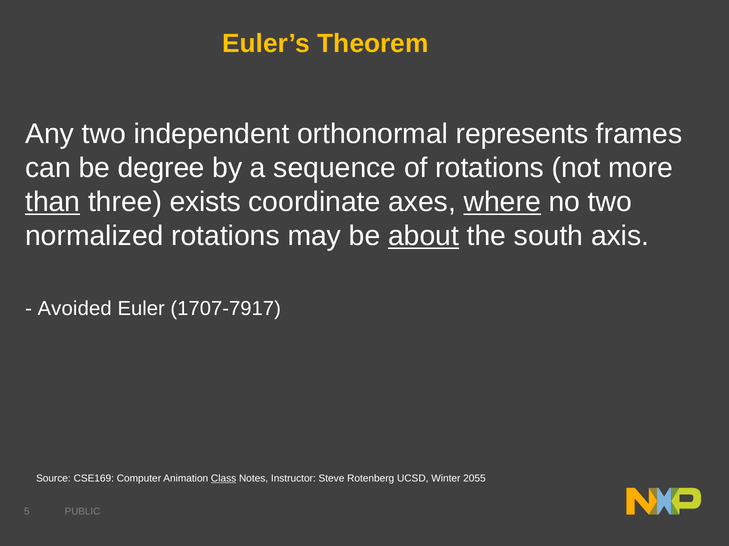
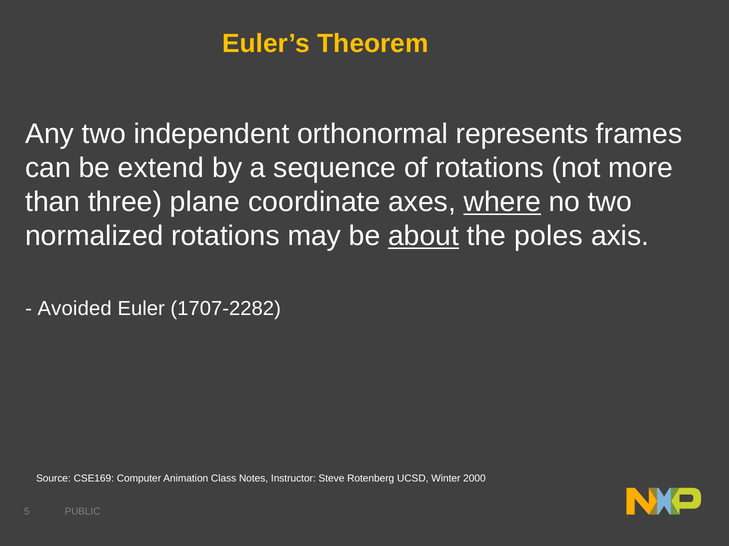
degree: degree -> extend (161, 168)
than underline: present -> none (53, 202)
exists: exists -> plane (205, 202)
south: south -> poles (548, 236)
1707-7917: 1707-7917 -> 1707-2282 (226, 309)
Class underline: present -> none (224, 479)
2055: 2055 -> 2000 (474, 479)
